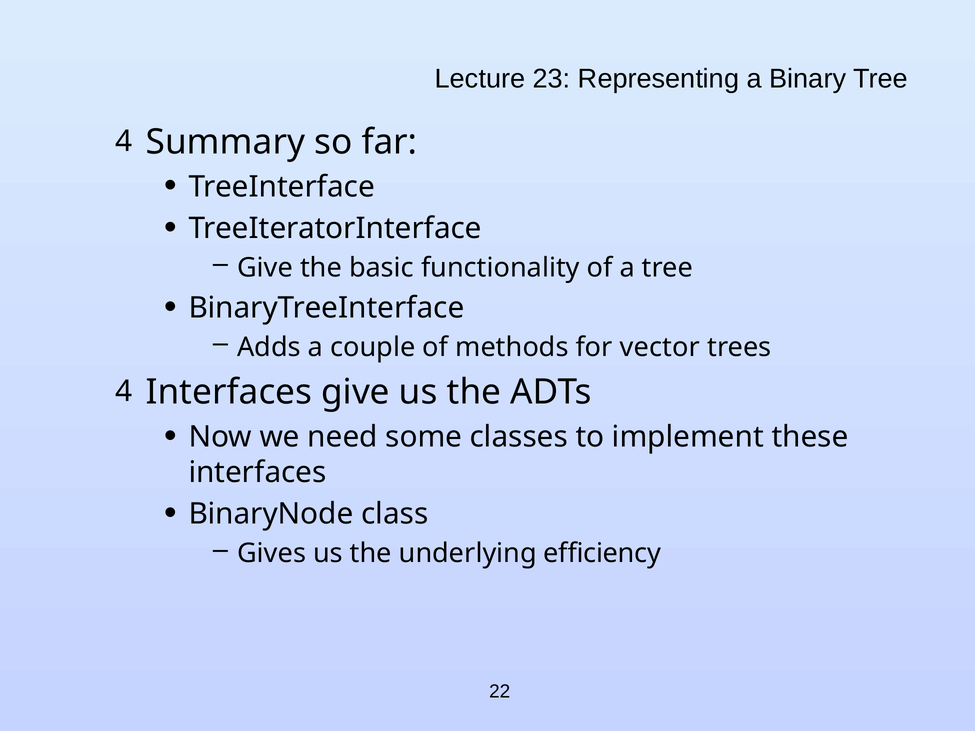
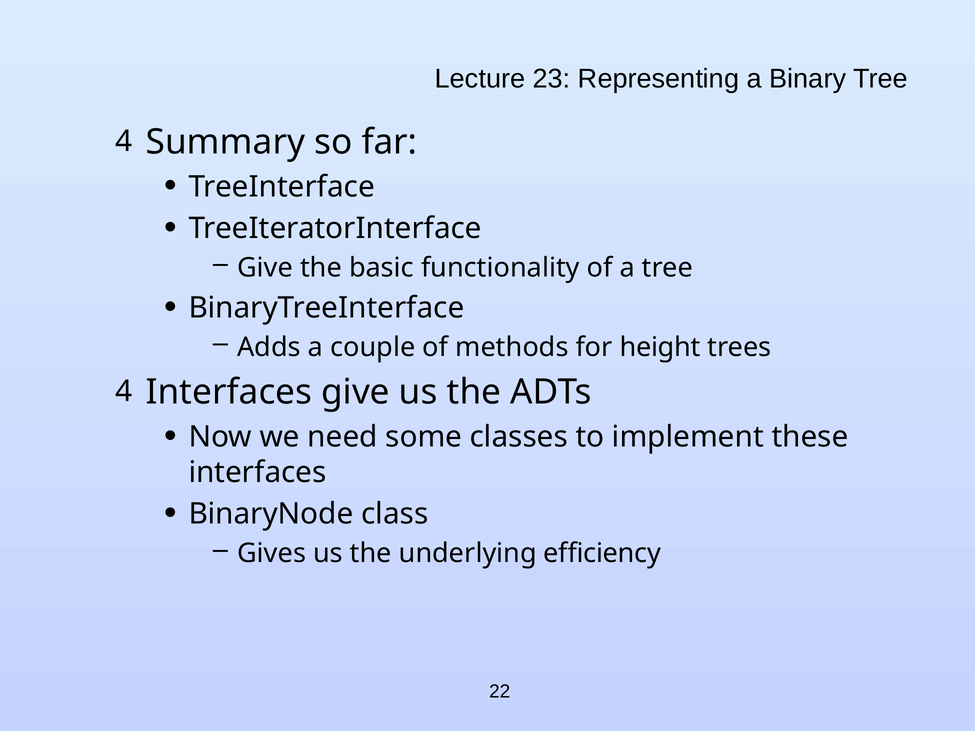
vector: vector -> height (660, 347)
